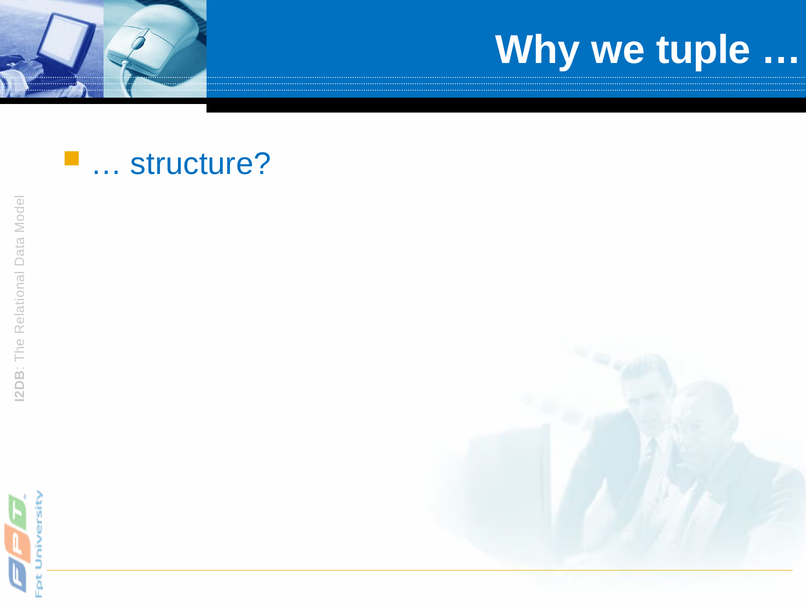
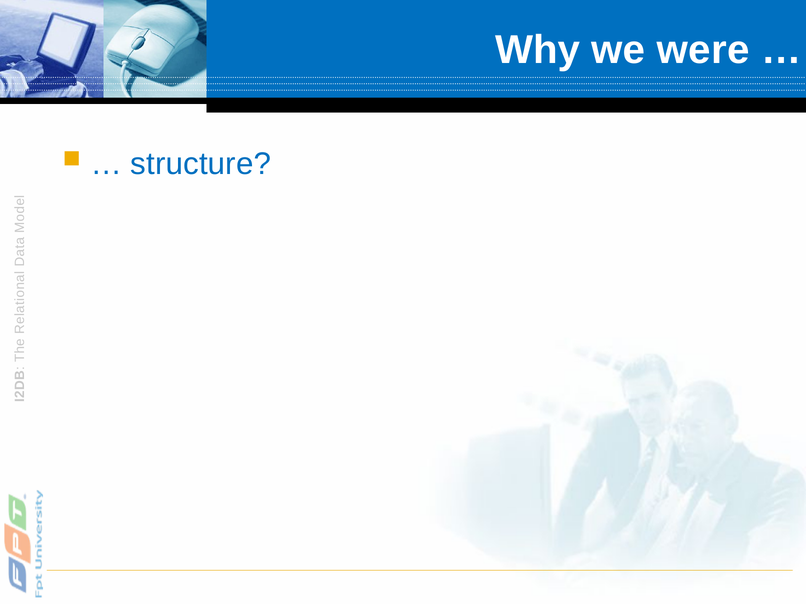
tuple: tuple -> were (703, 50)
